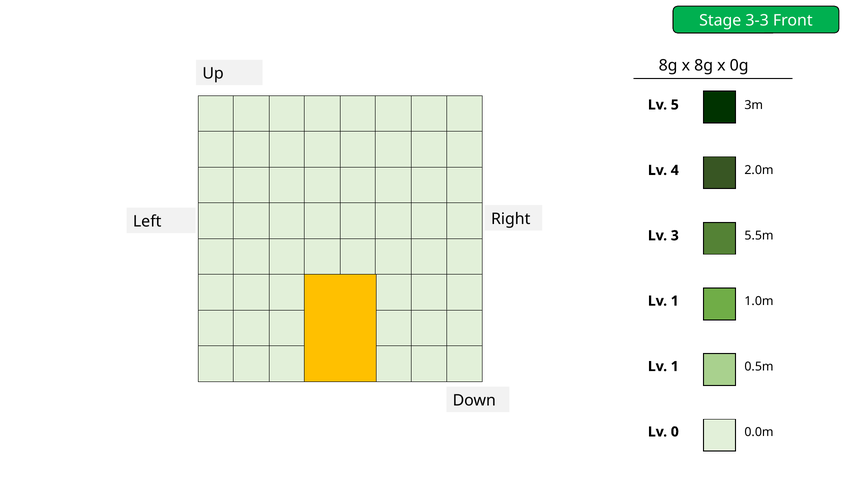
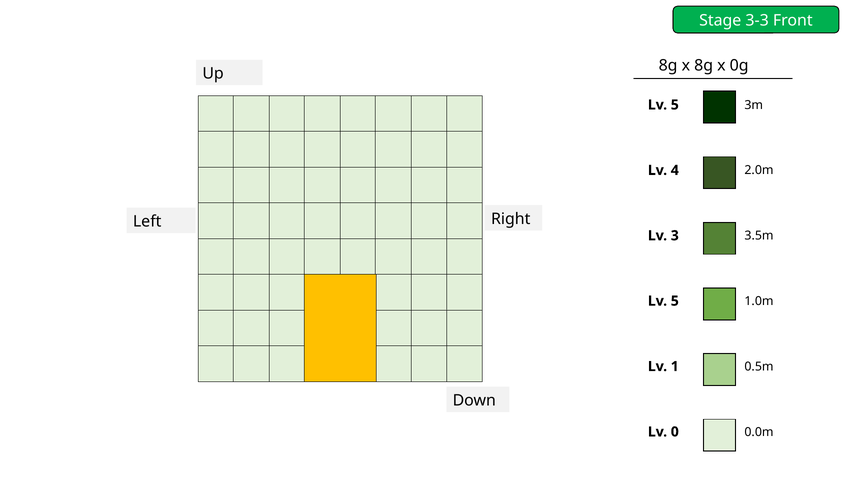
5.5m: 5.5m -> 3.5m (759, 236)
1: 1 -> 5 (675, 301)
